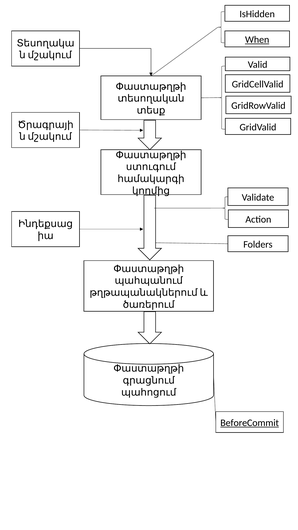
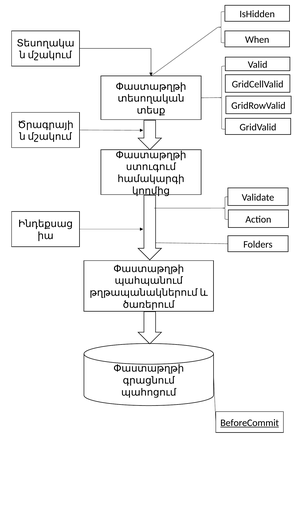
When underline: present -> none (257, 40)
